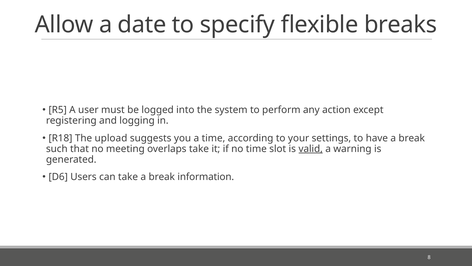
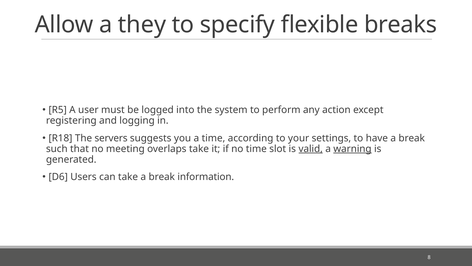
date: date -> they (142, 25)
upload: upload -> servers (111, 138)
warning underline: none -> present (352, 149)
